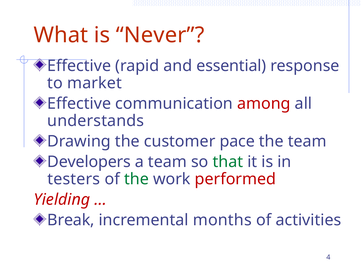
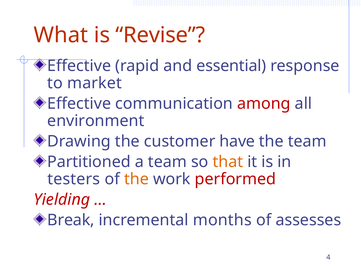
Never: Never -> Revise (160, 35)
understands: understands -> environment (96, 121)
pace: pace -> have (237, 142)
Developers: Developers -> Partitioned (89, 162)
that colour: green -> orange (228, 162)
the colour: green -> orange (136, 180)
activities: activities -> assesses (308, 221)
